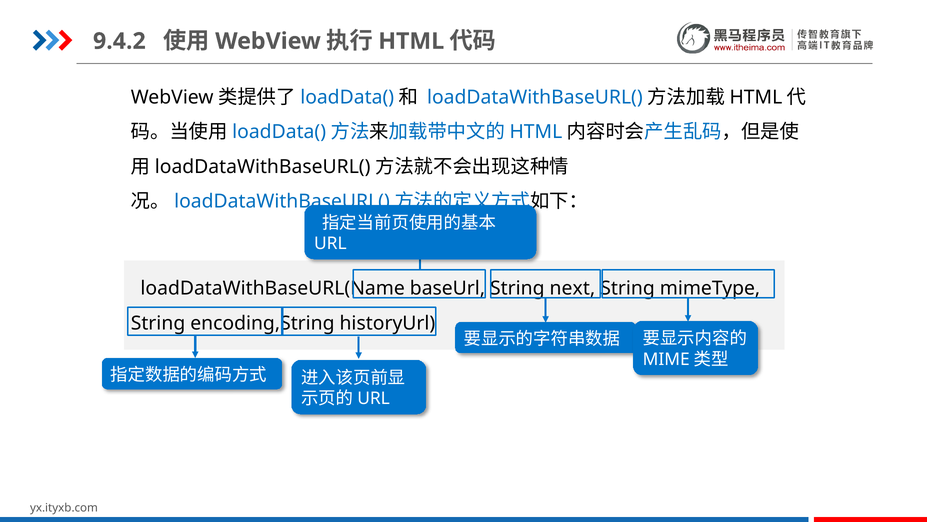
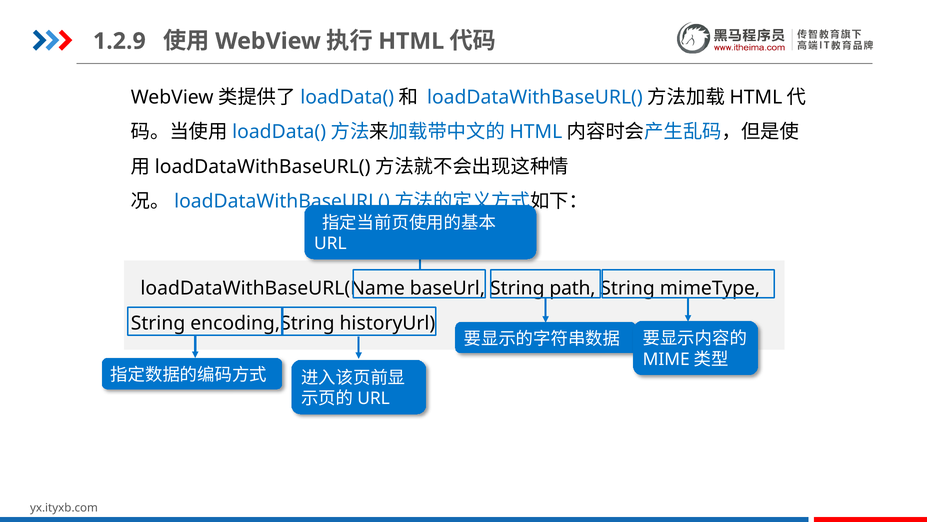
9.4.2: 9.4.2 -> 1.2.9 (119, 41)
next: next -> path (573, 288)
